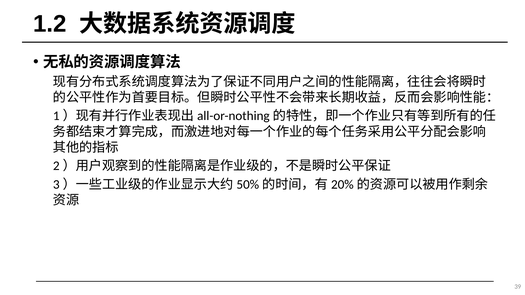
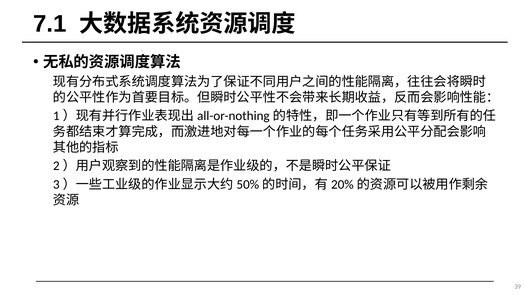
1.2: 1.2 -> 7.1 (50, 24)
